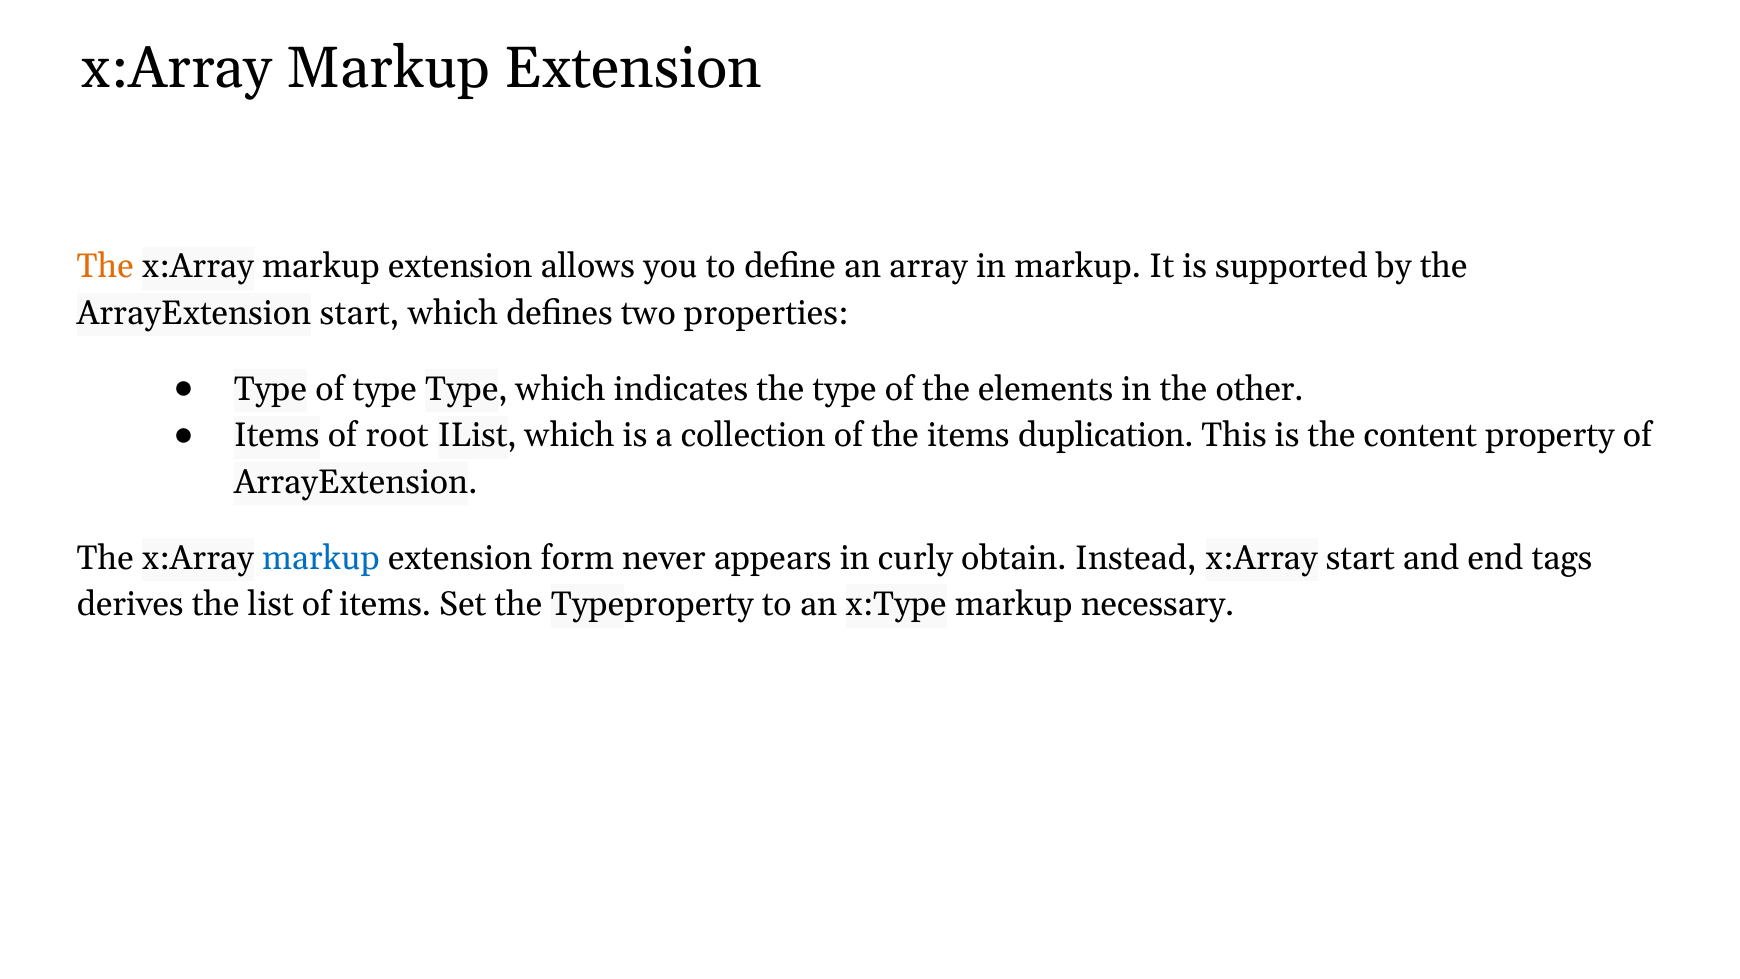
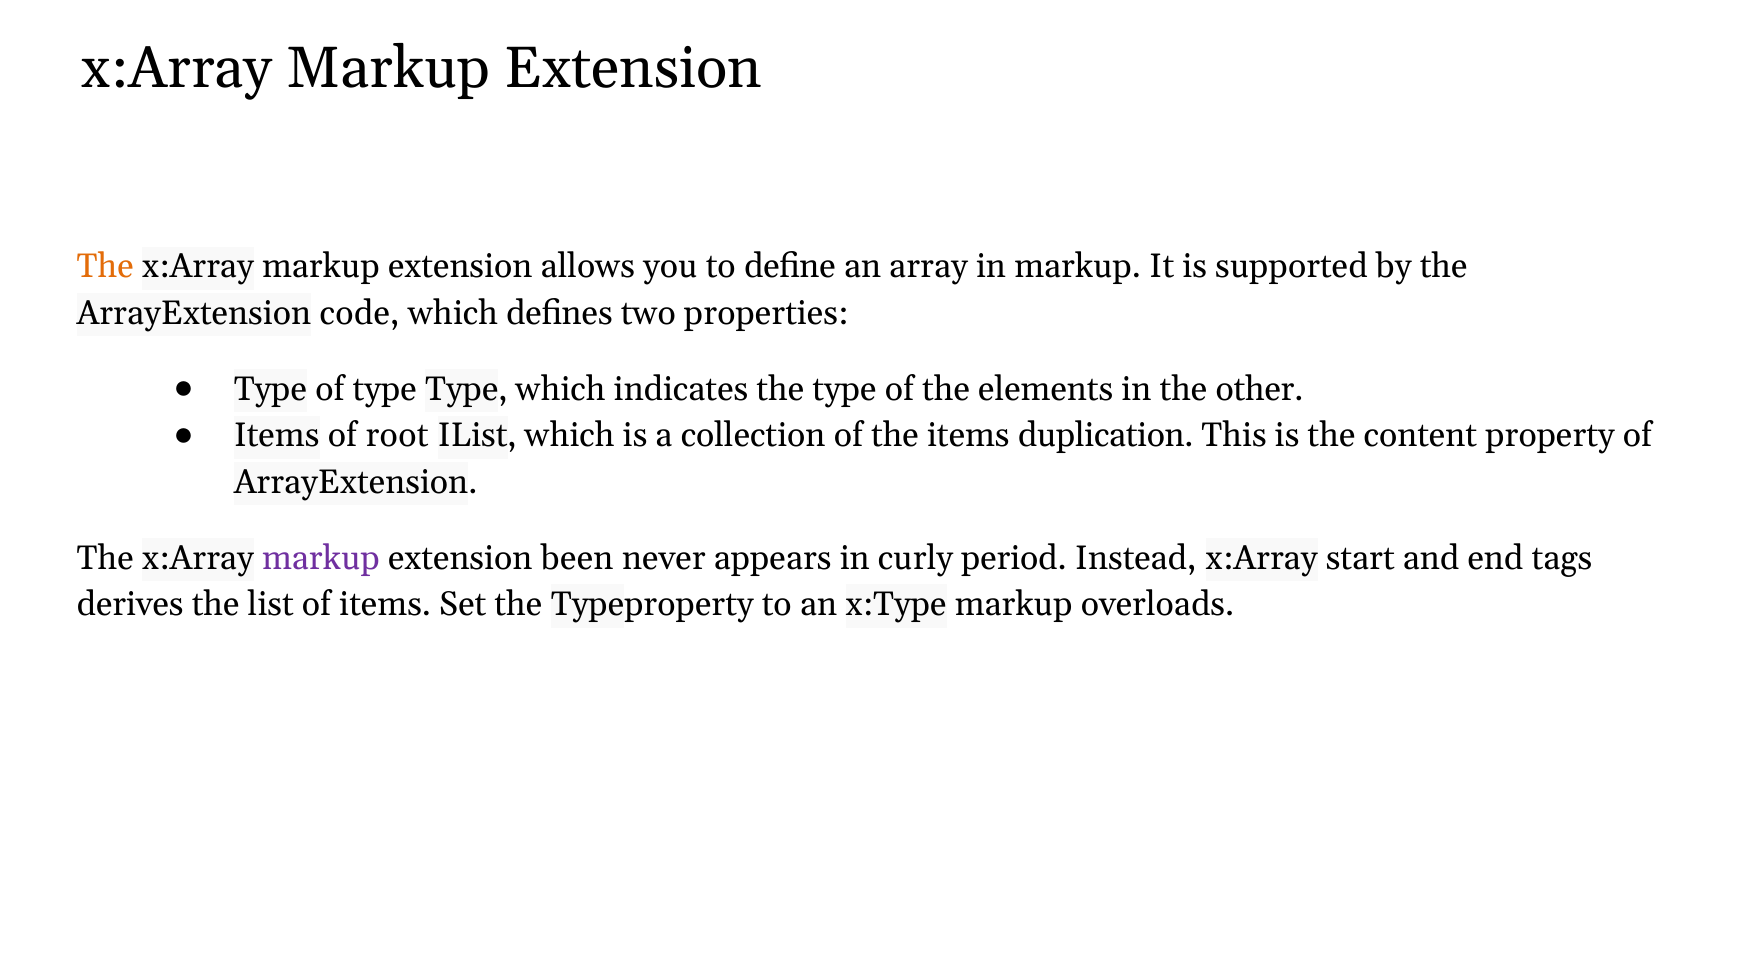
ArrayExtension start: start -> code (360, 313)
markup colour: blue -> purple (321, 558)
form: form -> been (577, 558)
obtain: obtain -> period (1014, 558)
necessary: necessary -> overloads (1157, 605)
